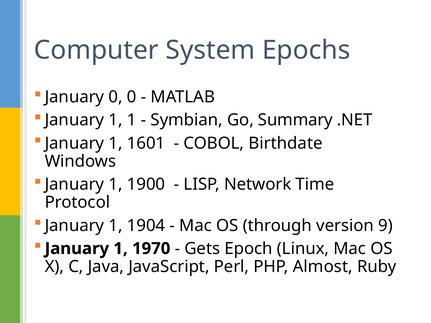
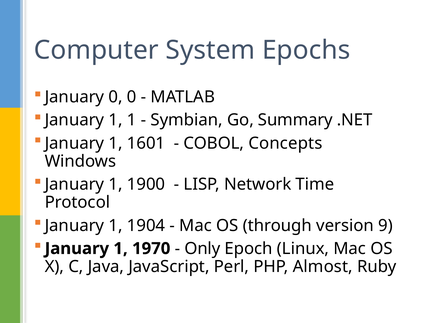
Birthdate: Birthdate -> Concepts (285, 143)
Gets: Gets -> Only (202, 249)
